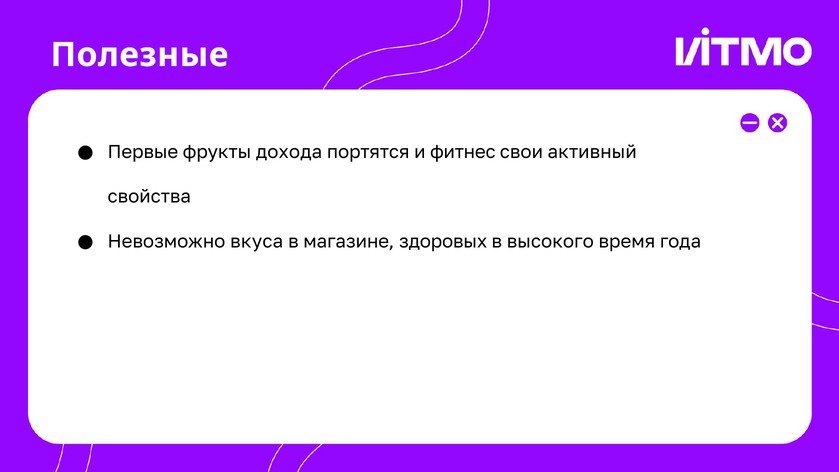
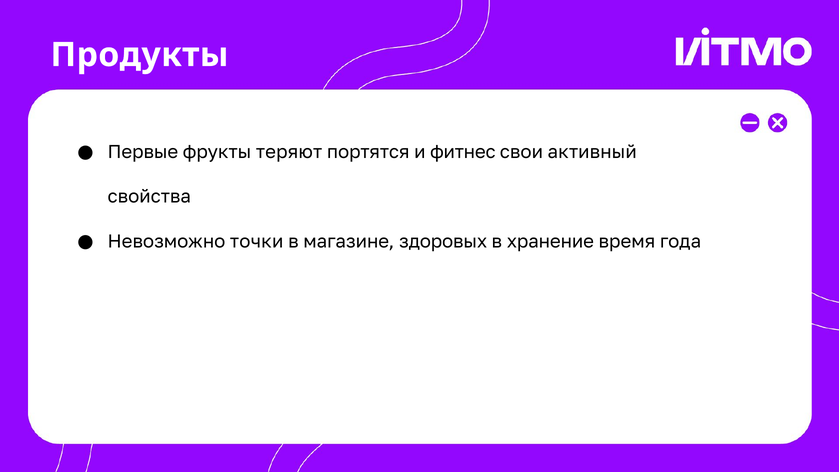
Полезные: Полезные -> Продукты (139, 55)
дохода: дохода -> теряют (289, 152)
вкуса: вкуса -> точки (257, 241)
высокого: высокого -> хранение (550, 241)
